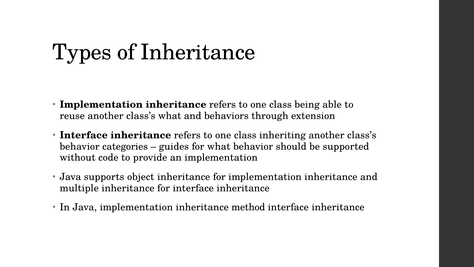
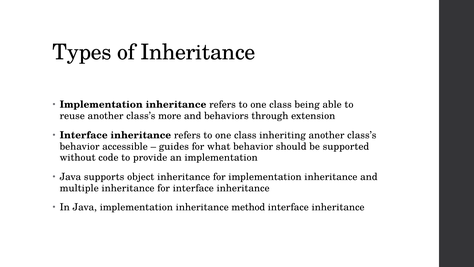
class’s what: what -> more (170, 116)
categories: categories -> accessible (125, 146)
